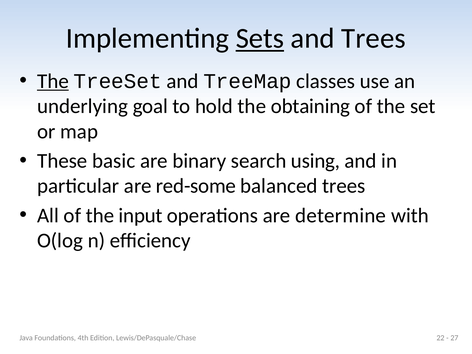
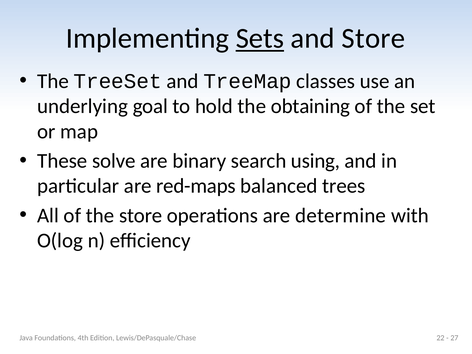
and Trees: Trees -> Store (373, 38)
The underline: present -> none (53, 81)
basic: basic -> solve (114, 161)
red-some: red-some -> red-maps (196, 186)
the input: input -> store (141, 215)
